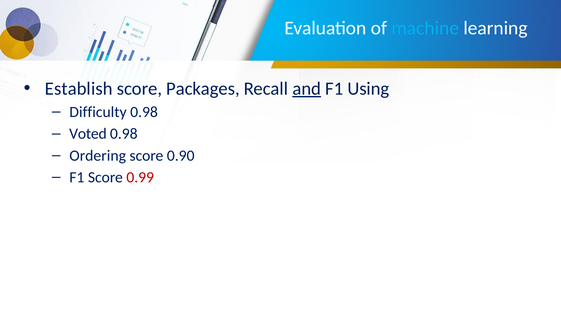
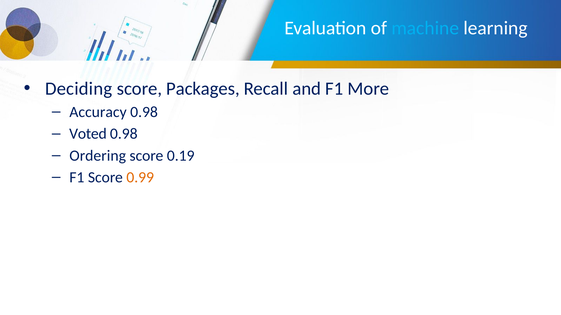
Establish: Establish -> Deciding (79, 89)
and underline: present -> none (307, 89)
Using: Using -> More (368, 89)
Difficulty: Difficulty -> Accuracy (98, 112)
0.90: 0.90 -> 0.19 (181, 156)
0.99 colour: red -> orange (140, 178)
